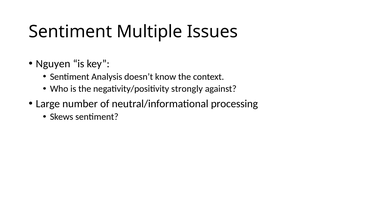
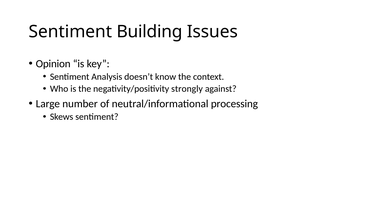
Multiple: Multiple -> Building (150, 32)
Nguyen: Nguyen -> Opinion (53, 64)
